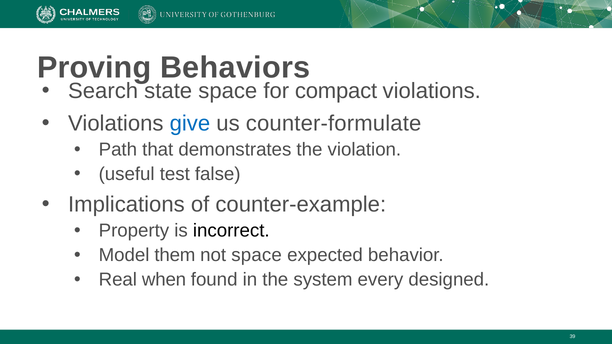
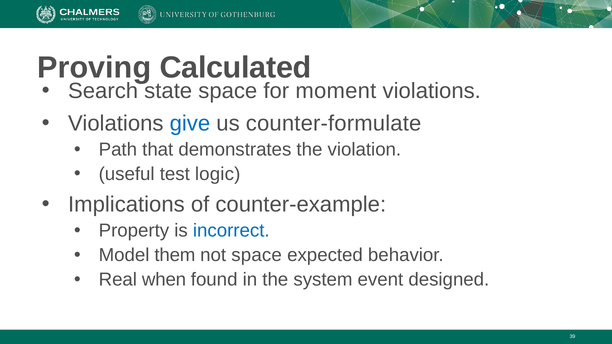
Behaviors: Behaviors -> Calculated (235, 68)
compact: compact -> moment (336, 91)
false: false -> logic (218, 174)
incorrect colour: black -> blue (231, 231)
every: every -> event (380, 280)
